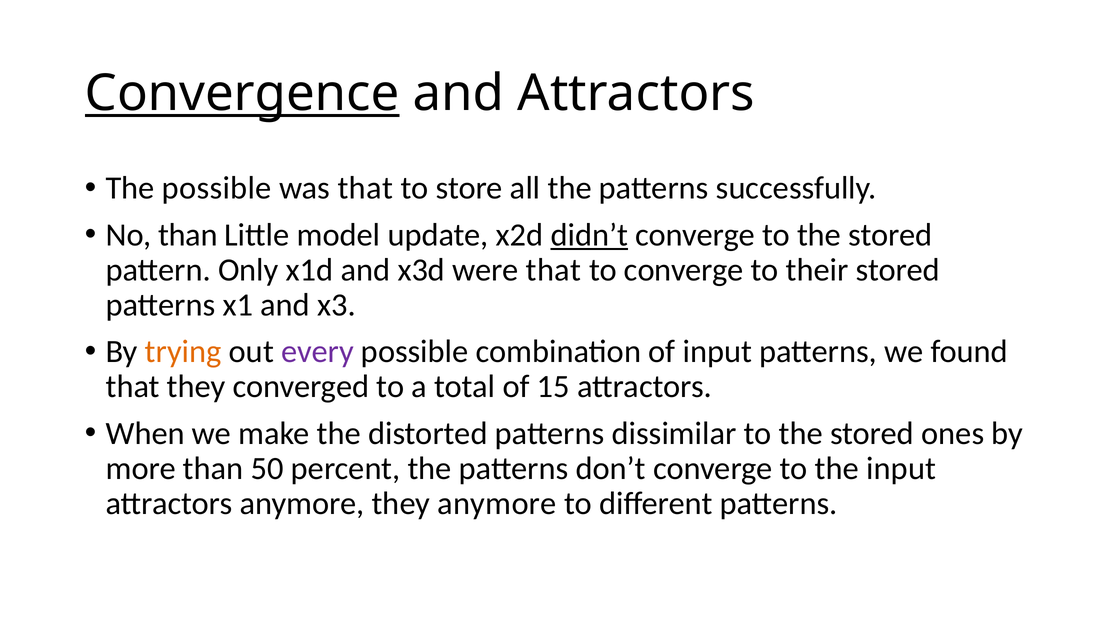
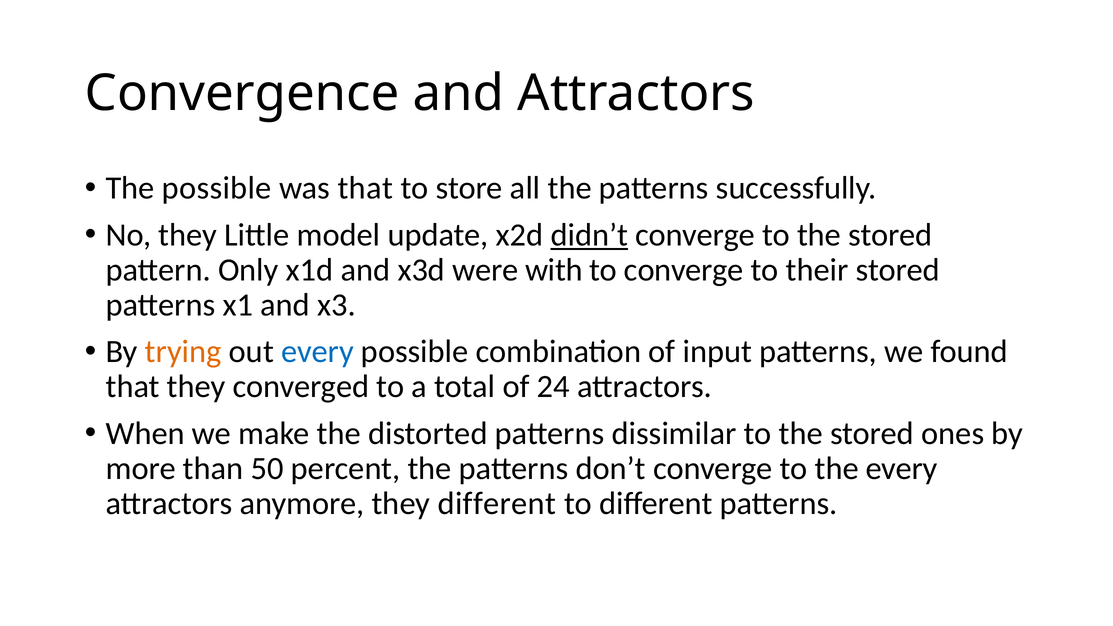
Convergence underline: present -> none (242, 93)
No than: than -> they (188, 235)
were that: that -> with (554, 270)
every colour: purple -> blue (317, 352)
15: 15 -> 24 (553, 387)
the input: input -> every (901, 468)
they anymore: anymore -> different (497, 504)
